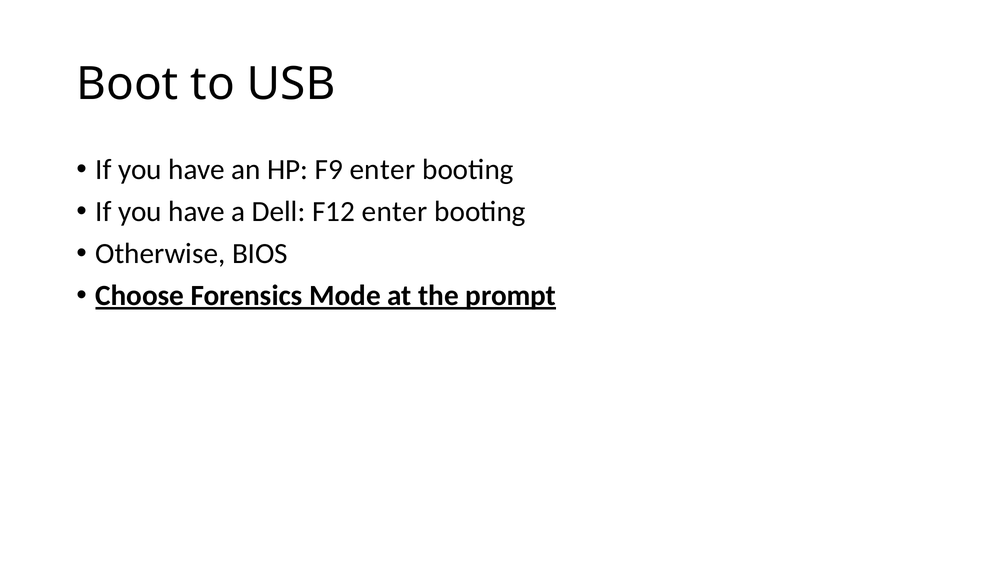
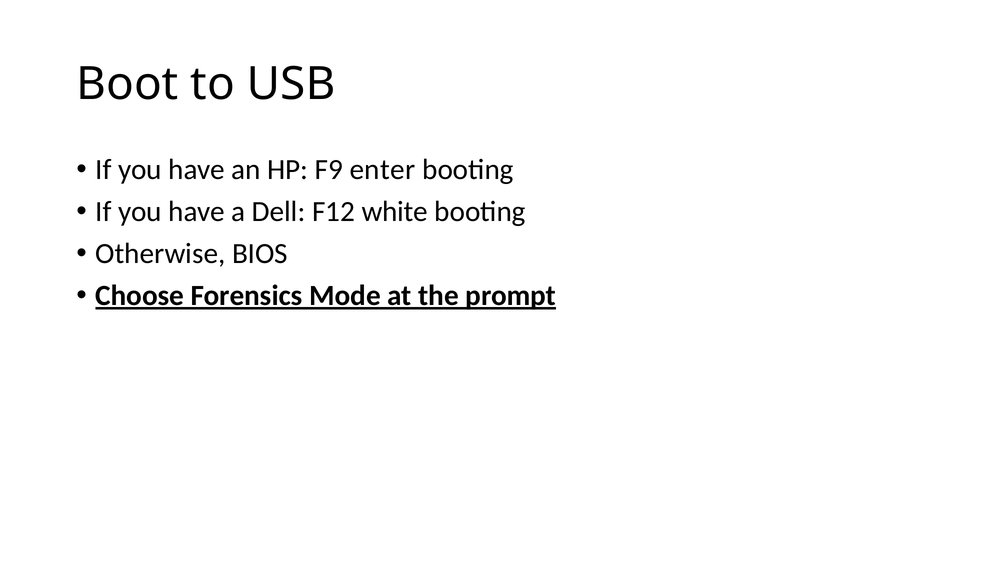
F12 enter: enter -> white (395, 212)
